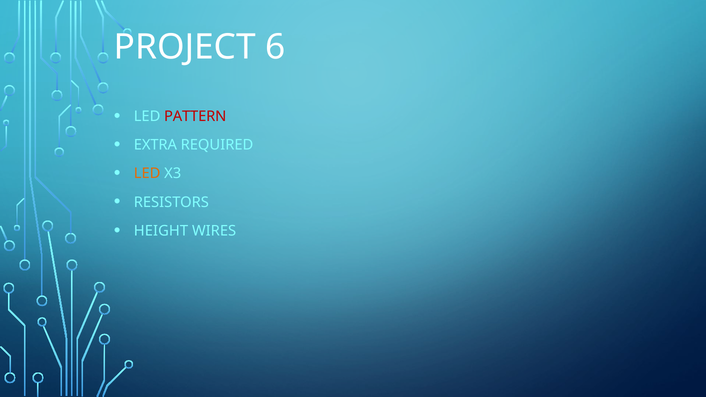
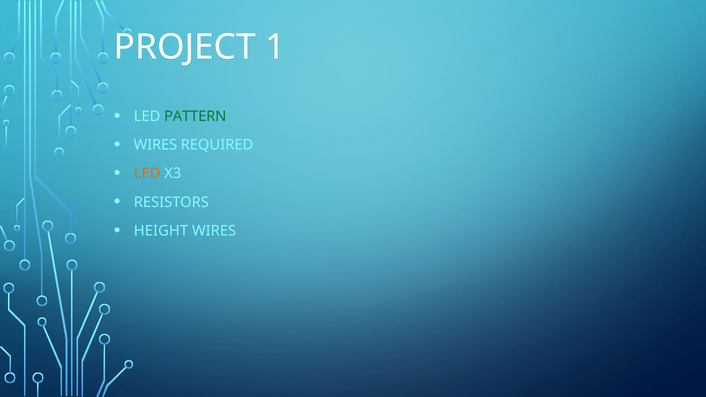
6: 6 -> 1 (275, 47)
PATTERN colour: red -> green (195, 117)
EXTRA: EXTRA -> WIRES (155, 145)
